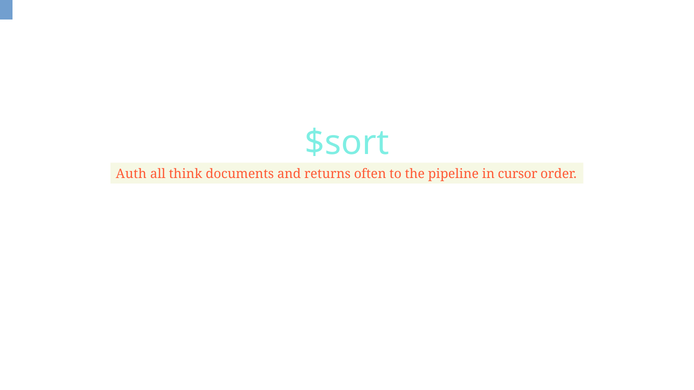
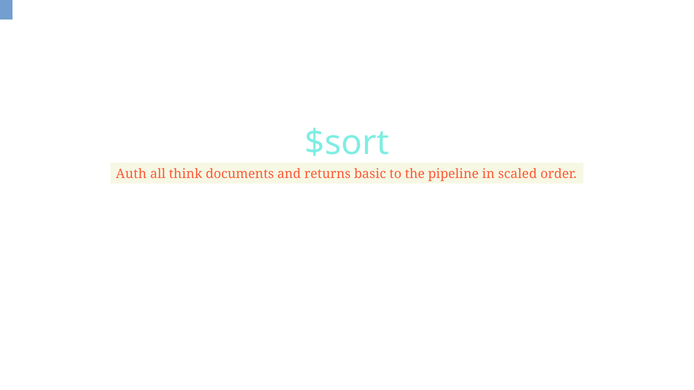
often: often -> basic (370, 174)
cursor: cursor -> scaled (518, 174)
